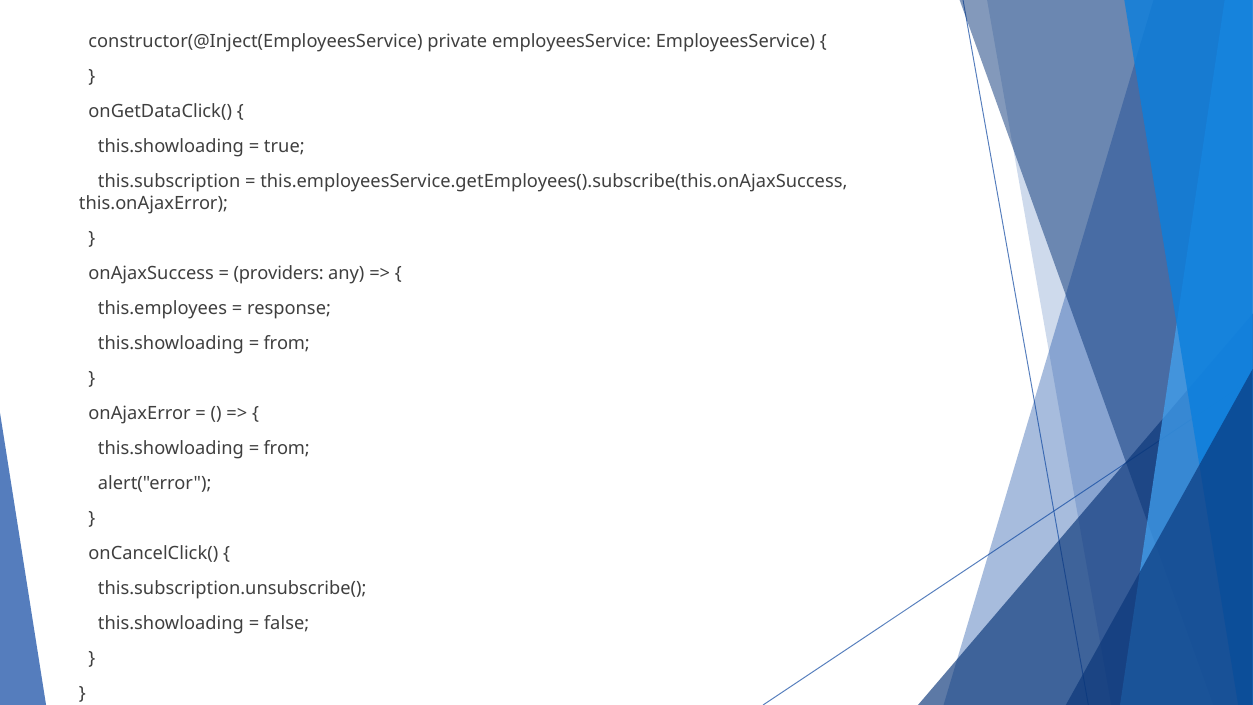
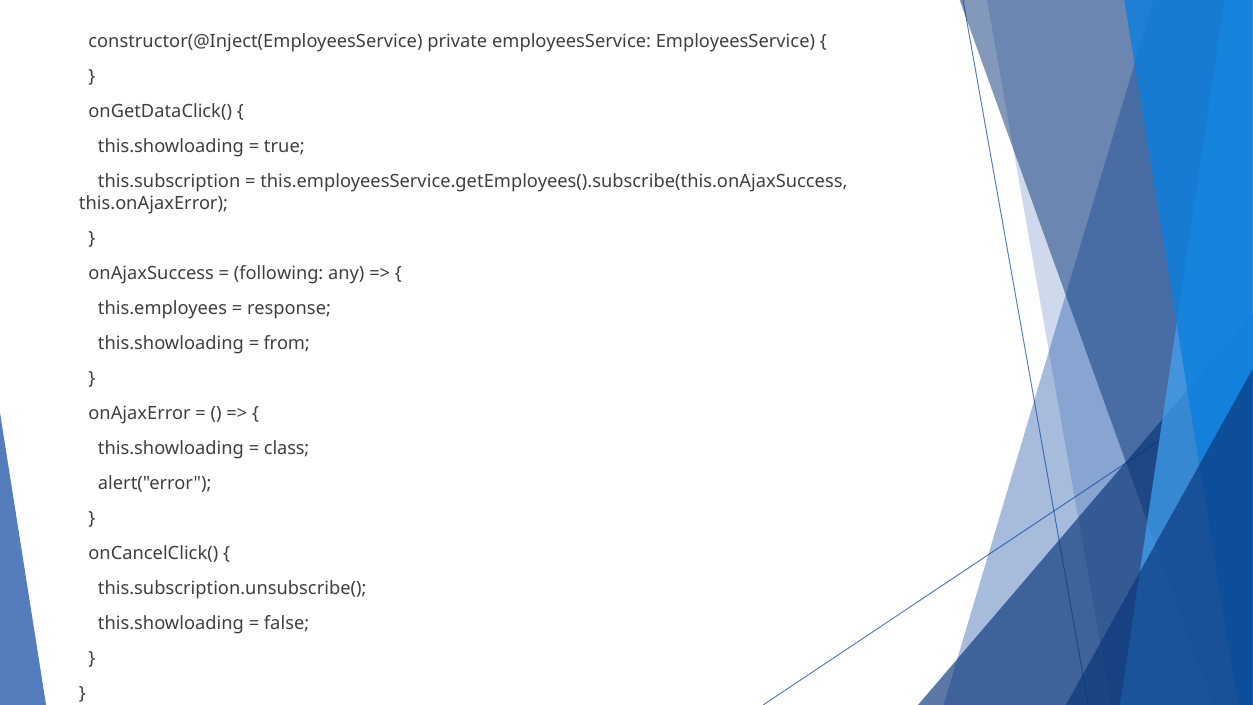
providers: providers -> following (279, 274)
from: from -> class (287, 449)
